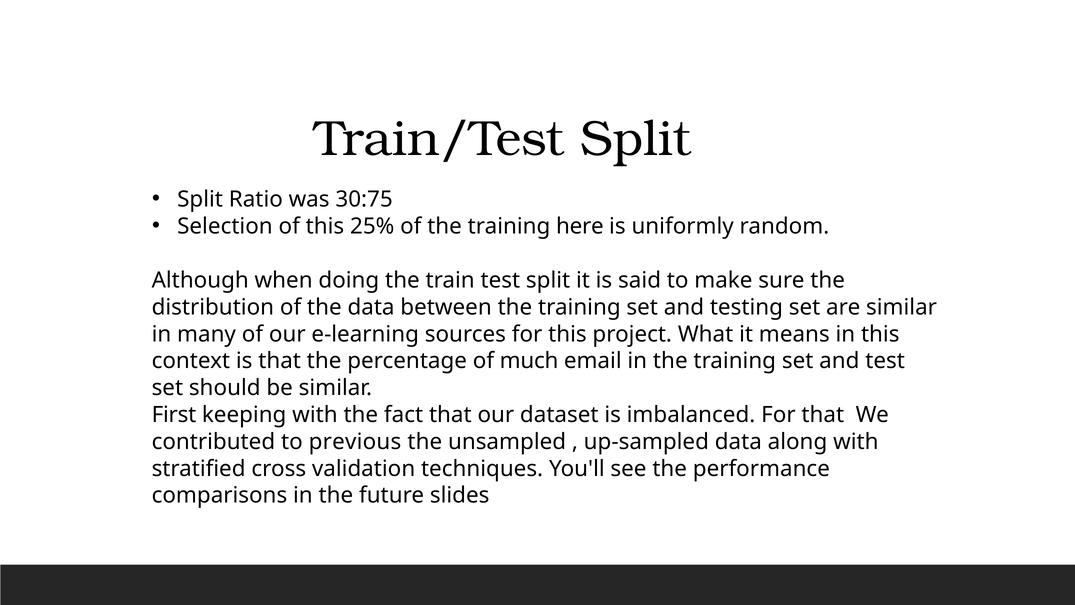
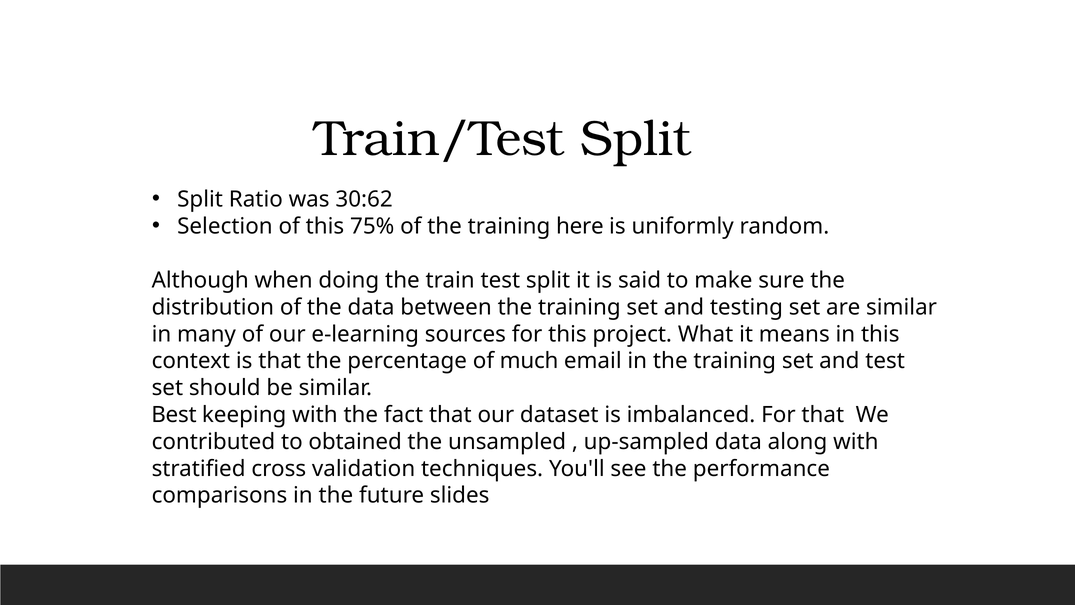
30:75: 30:75 -> 30:62 (364, 199)
25%: 25% -> 75% (372, 226)
First: First -> Best (174, 415)
previous: previous -> obtained (355, 442)
